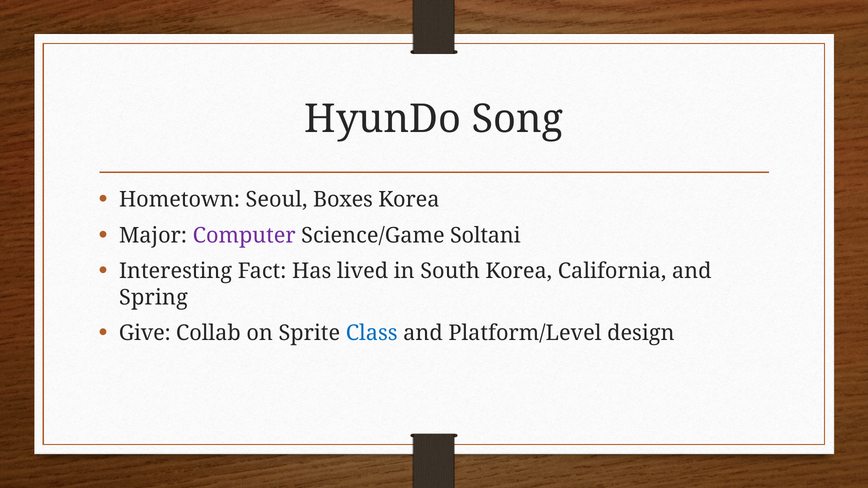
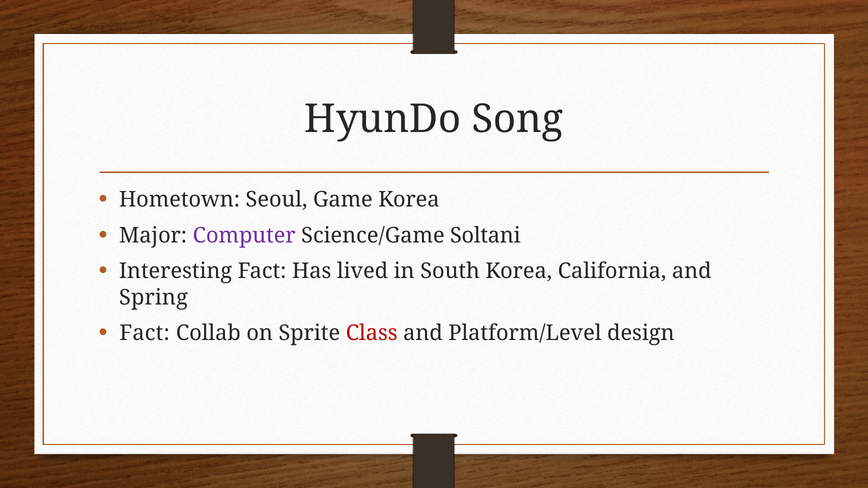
Boxes: Boxes -> Game (343, 200)
Give: Give -> Fact (145, 333)
Class colour: blue -> red (372, 333)
